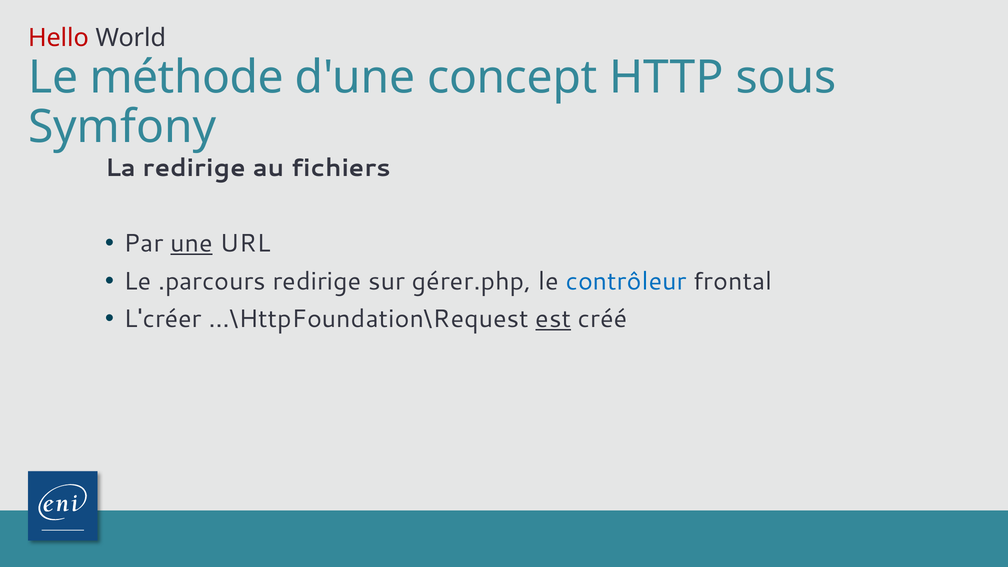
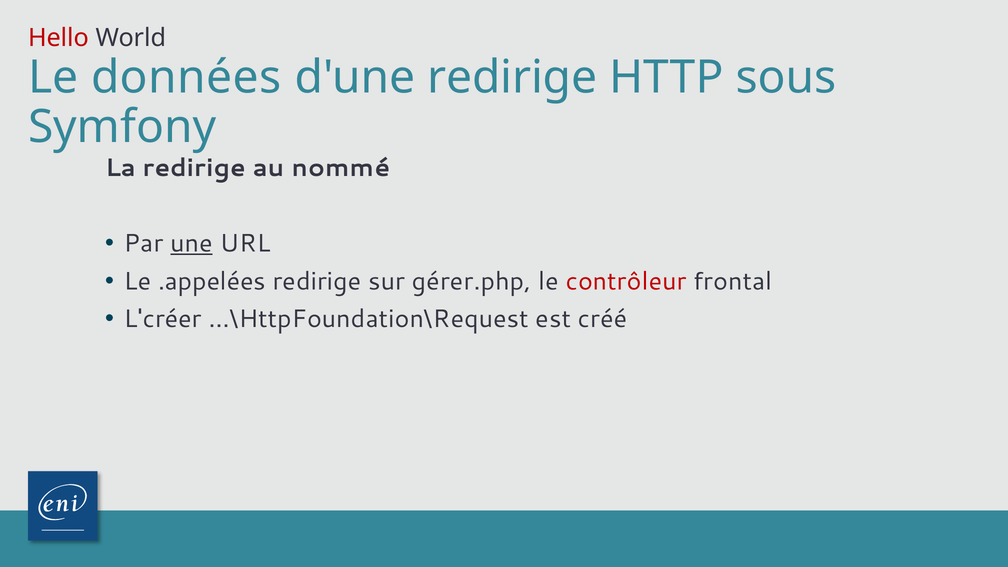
méthode: méthode -> données (186, 77)
d'une concept: concept -> redirige (512, 77)
fichiers: fichiers -> nommé (341, 168)
.parcours: .parcours -> .appelées (212, 281)
contrôleur colour: blue -> red (626, 281)
est underline: present -> none (553, 319)
